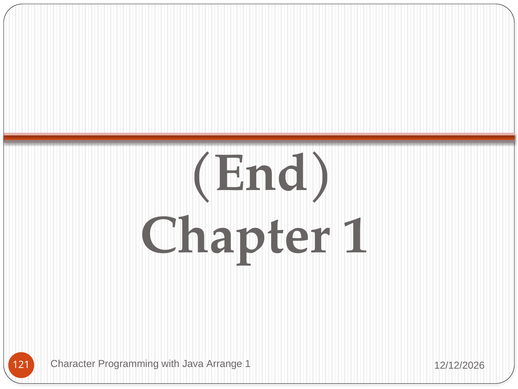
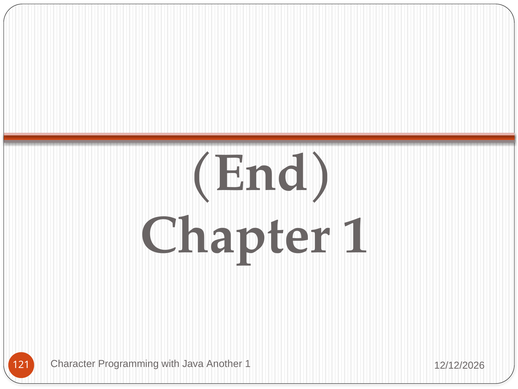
Arrange: Arrange -> Another (224, 363)
